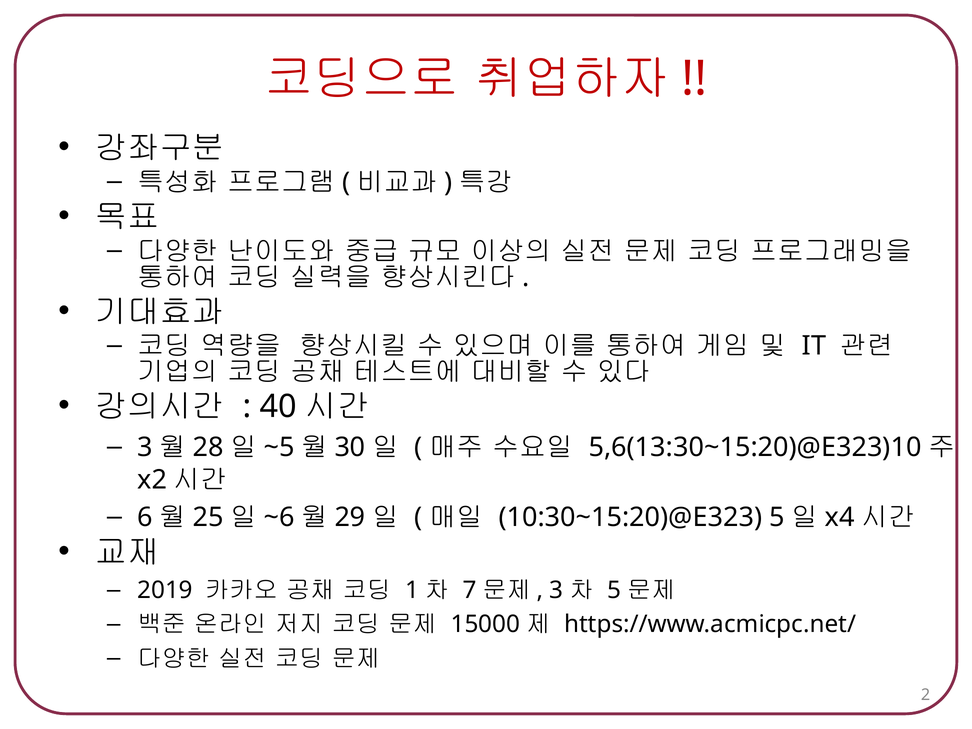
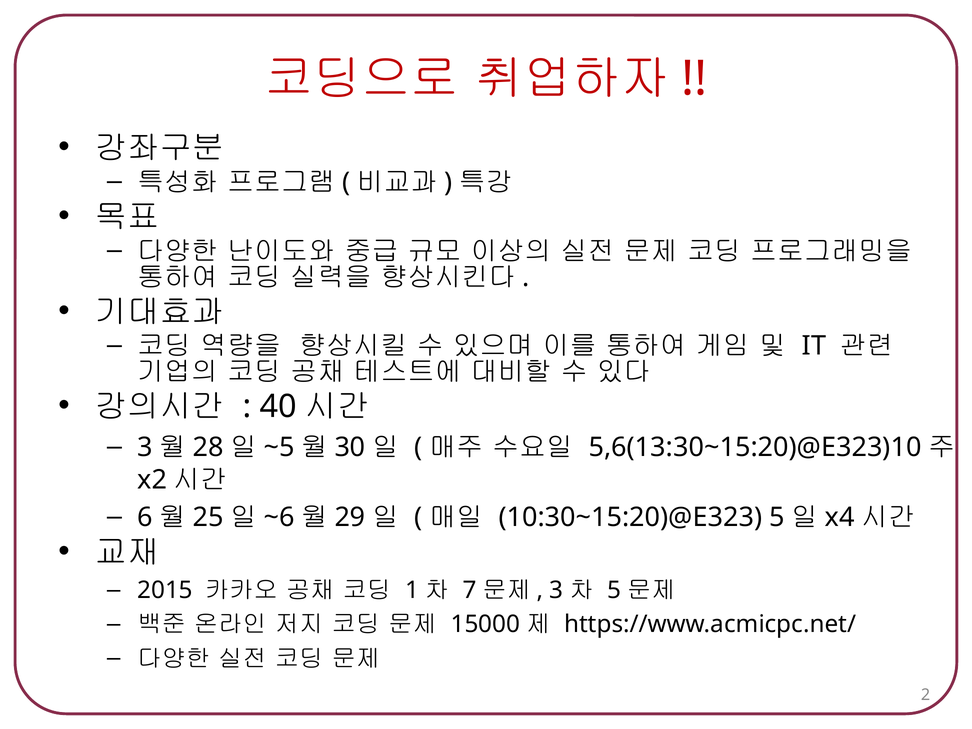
2019: 2019 -> 2015 (165, 590)
